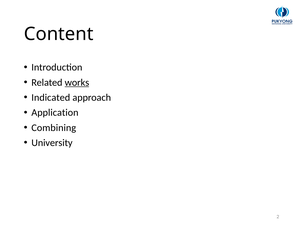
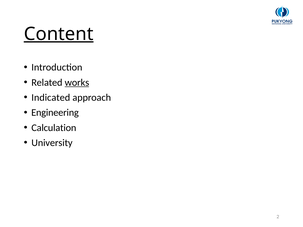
Content underline: none -> present (59, 34)
Application: Application -> Engineering (55, 113)
Combining: Combining -> Calculation (54, 128)
